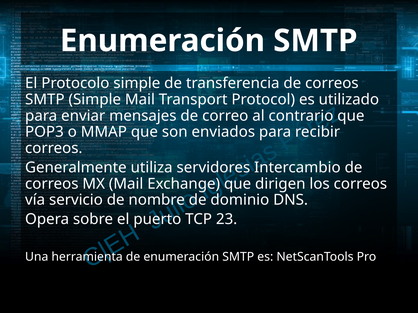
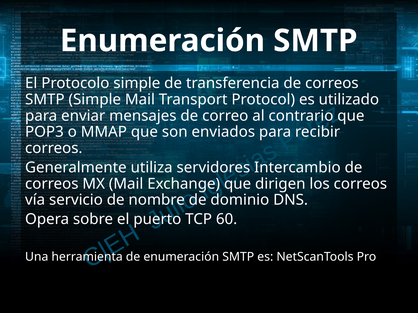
23: 23 -> 60 (227, 220)
